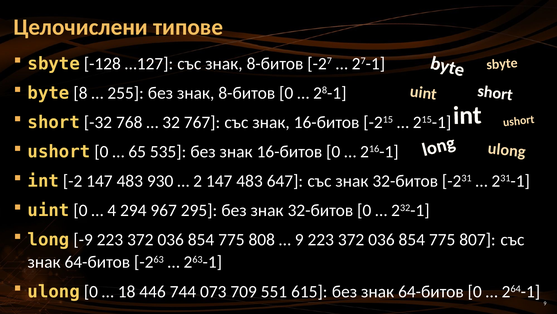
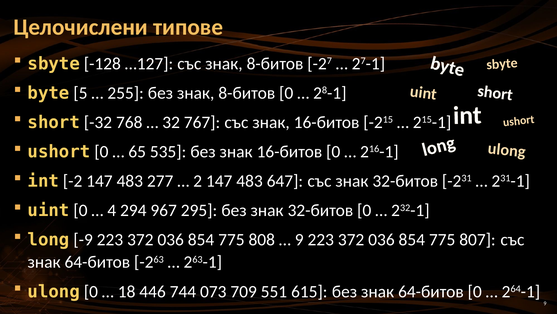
8: 8 -> 5 (80, 93)
930: 930 -> 277 (160, 181)
